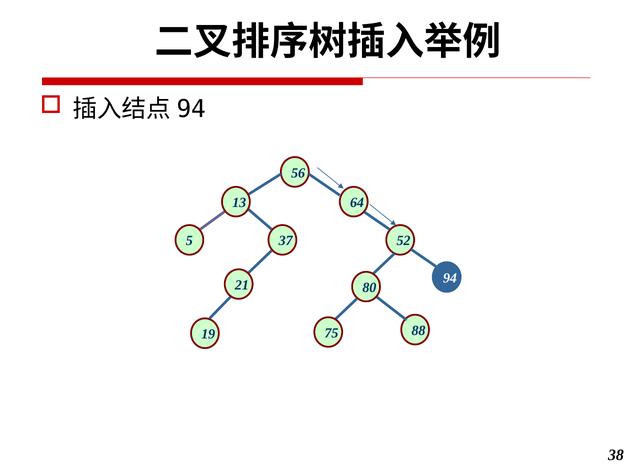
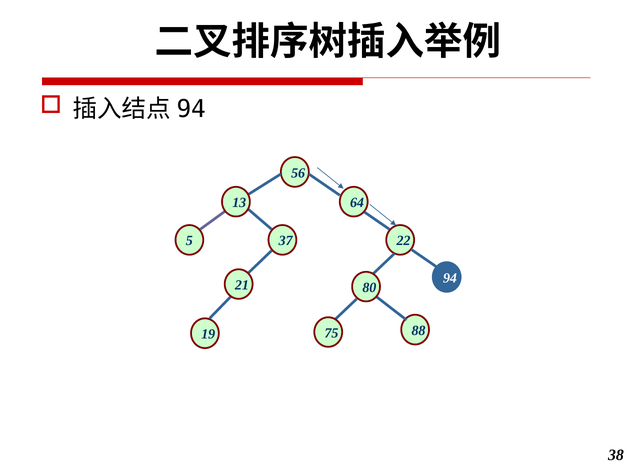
52: 52 -> 22 (404, 241)
